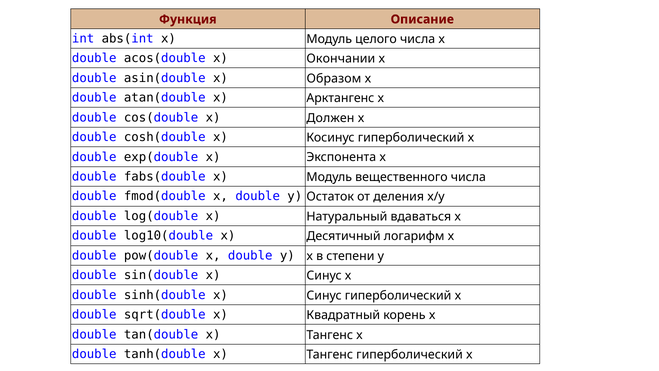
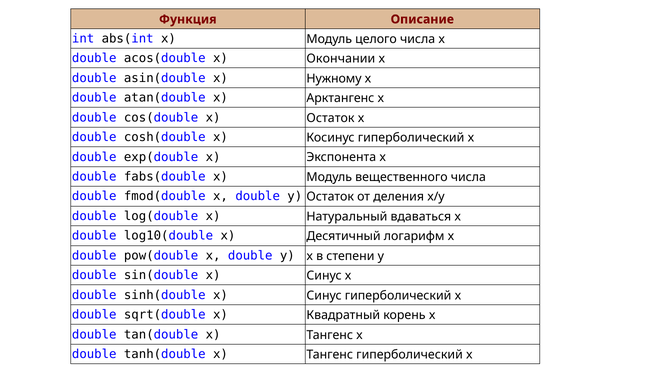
Образом: Образом -> Нужному (334, 78)
x Должен: Должен -> Остаток (330, 118)
